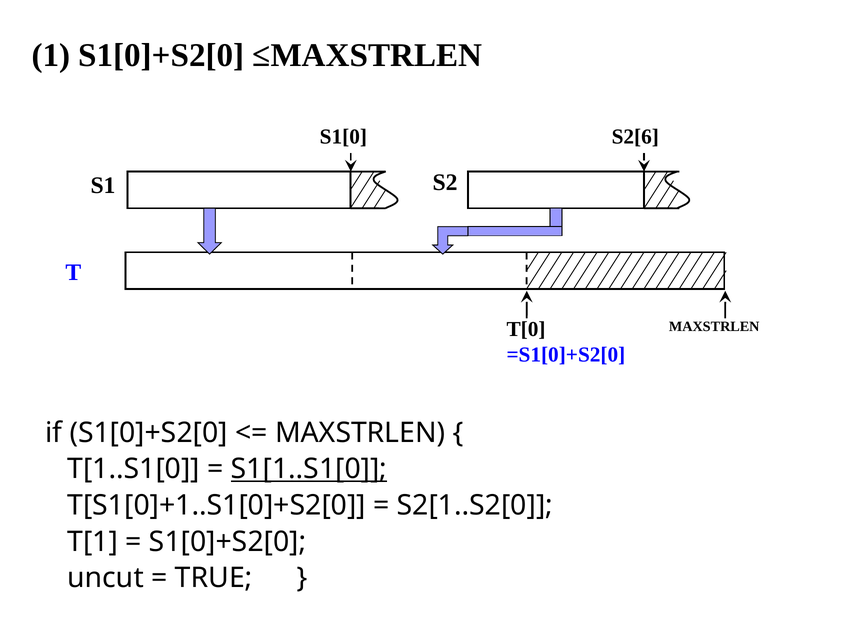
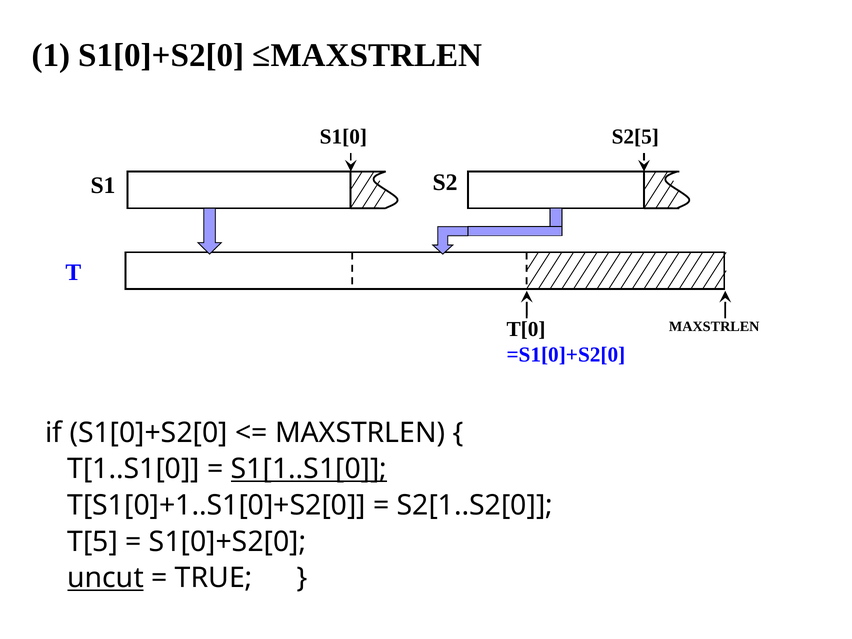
S2[6: S2[6 -> S2[5 (635, 137)
T[1: T[1 -> T[5 (93, 542)
uncut underline: none -> present (106, 578)
